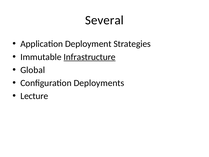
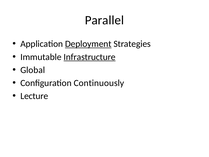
Several: Several -> Parallel (104, 20)
Deployment underline: none -> present (88, 44)
Deployments: Deployments -> Continuously (99, 83)
